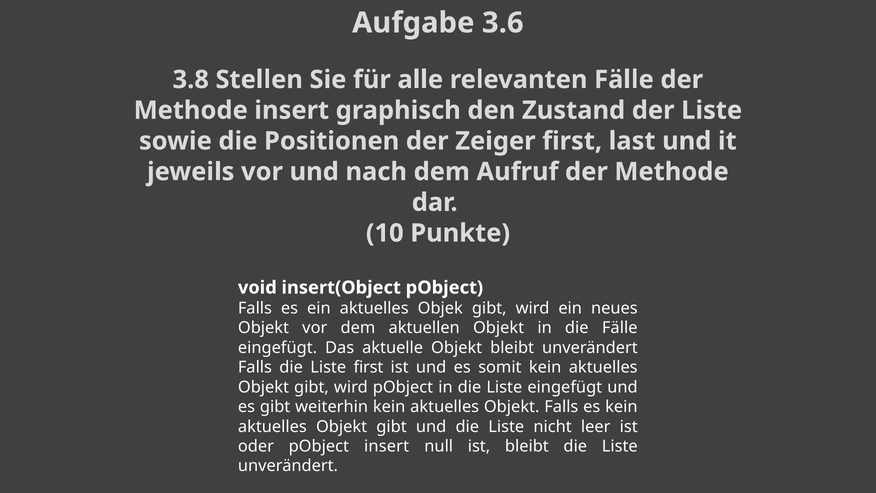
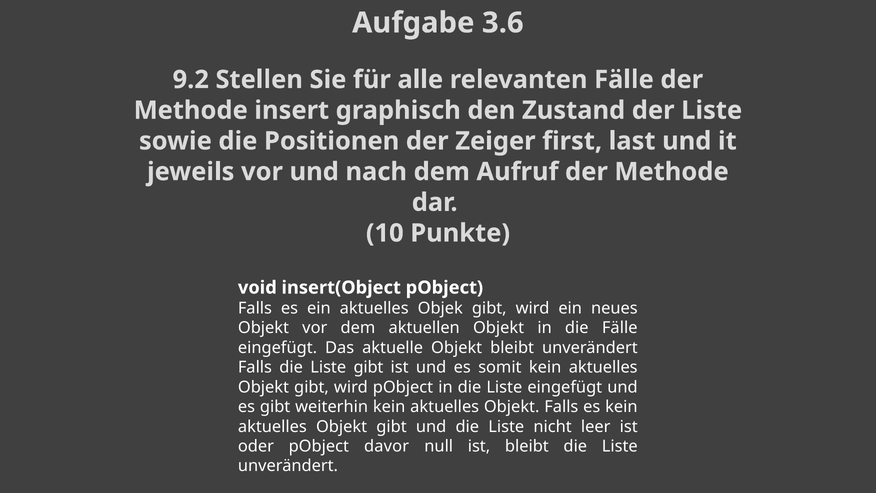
3.8: 3.8 -> 9.2 (191, 80)
Liste first: first -> gibt (368, 367)
pObject insert: insert -> davor (387, 446)
